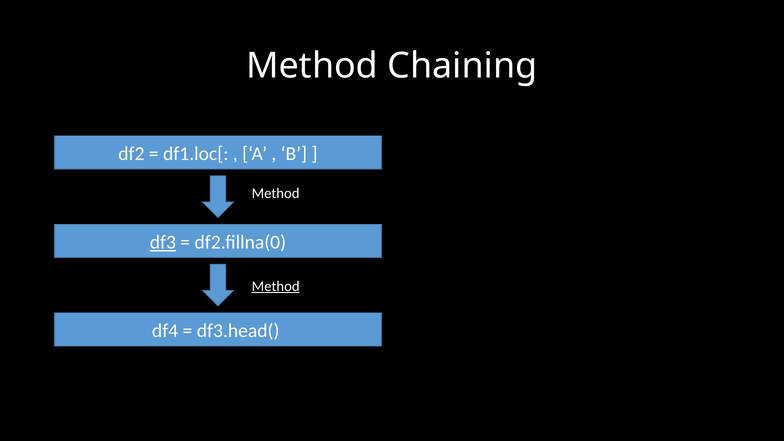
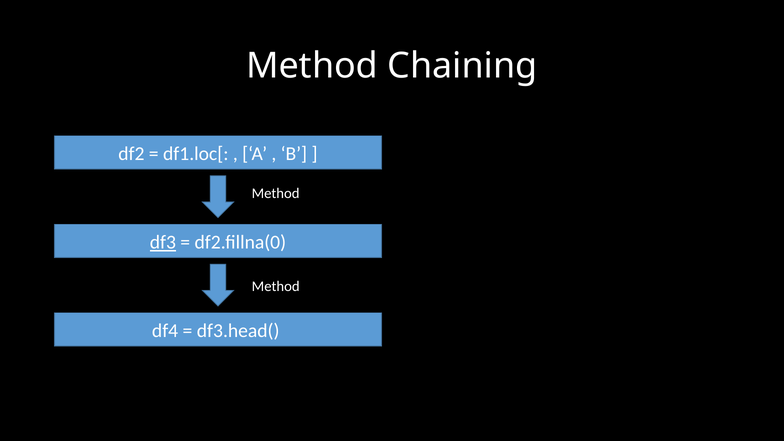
Method underline: present -> none (276, 286)
